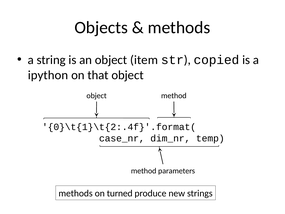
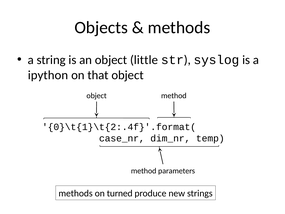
item: item -> little (144, 60)
copied: copied -> syslog (217, 60)
